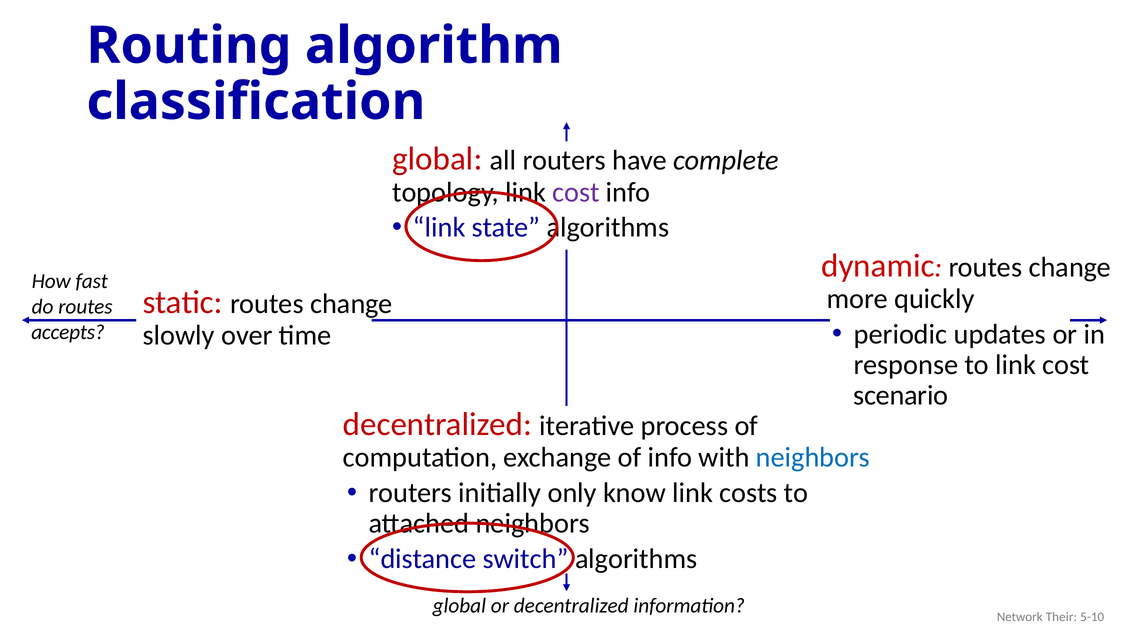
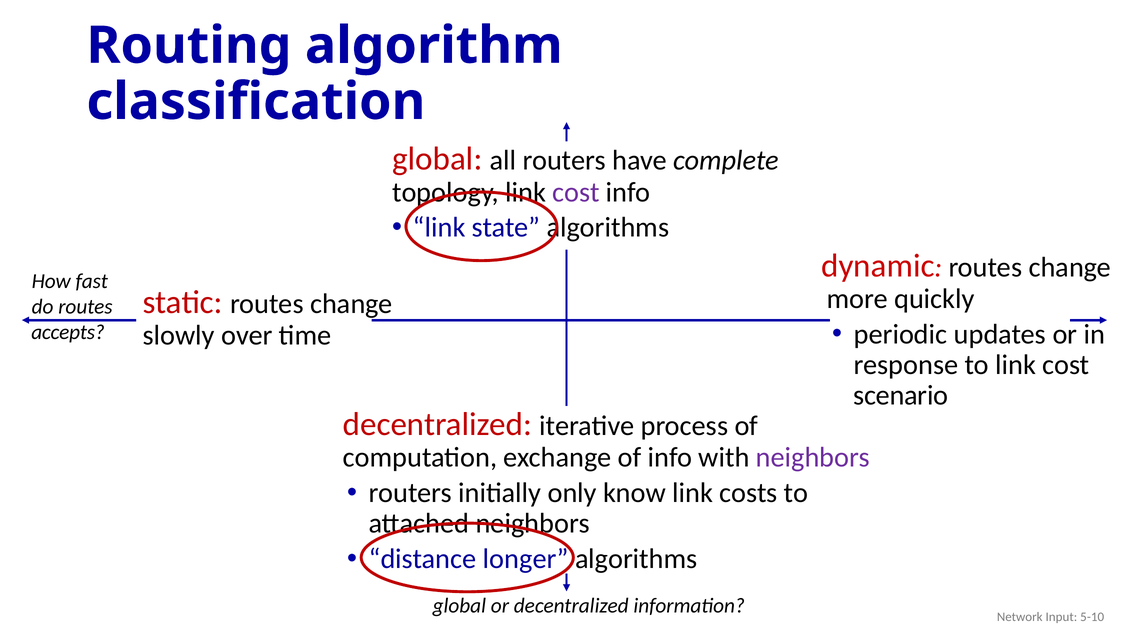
neighbors colour: blue -> purple (813, 457)
switch: switch -> longer (526, 559)
Their: Their -> Input (1061, 617)
